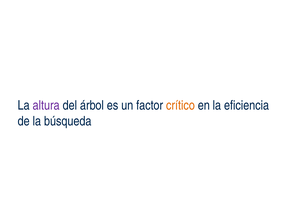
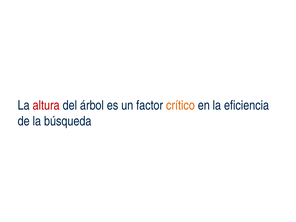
altura colour: purple -> red (46, 105)
